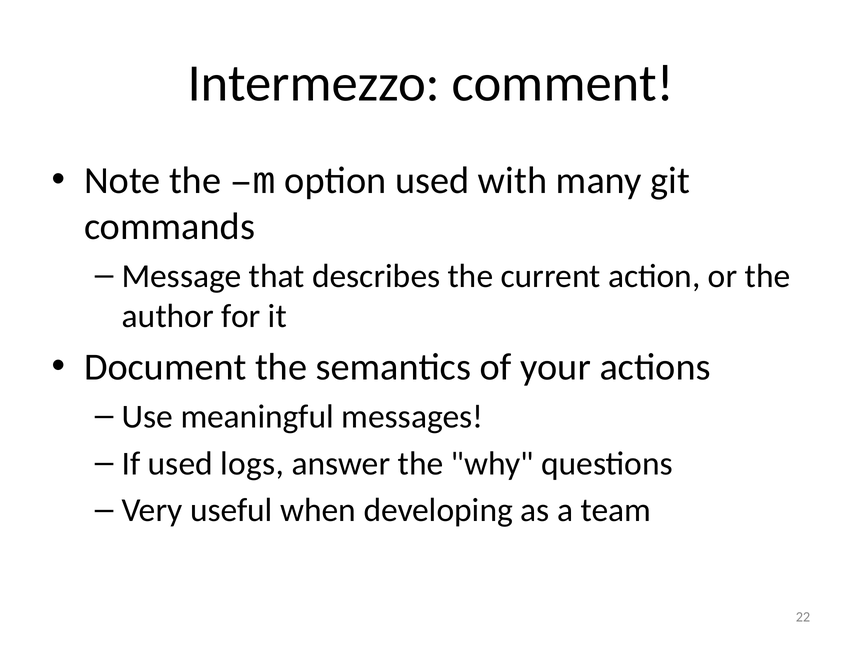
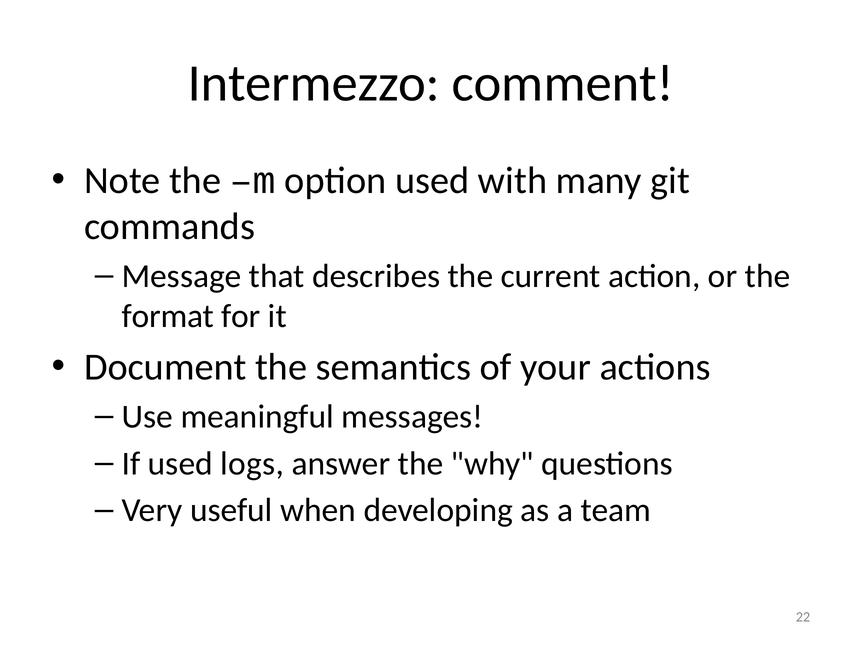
author: author -> format (168, 316)
